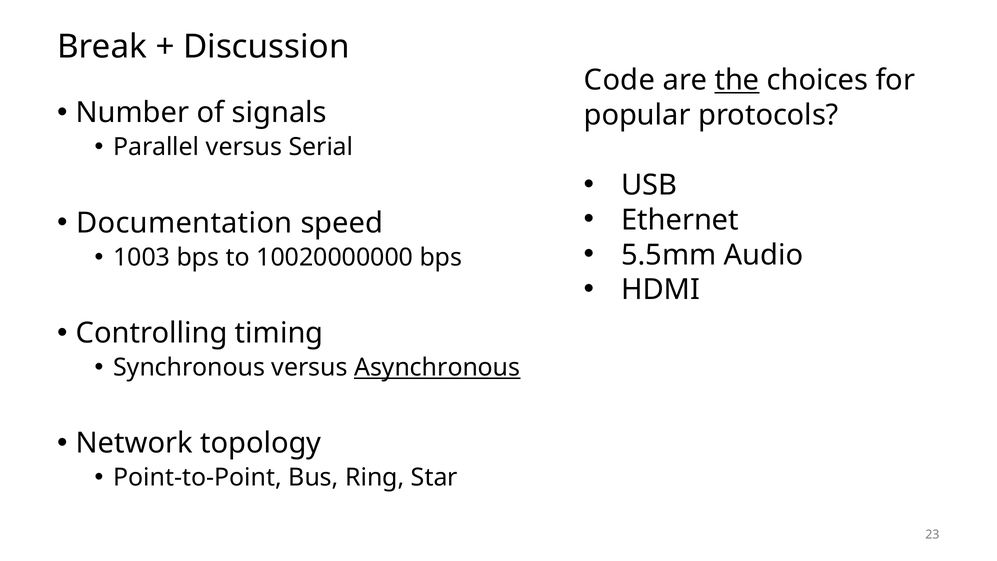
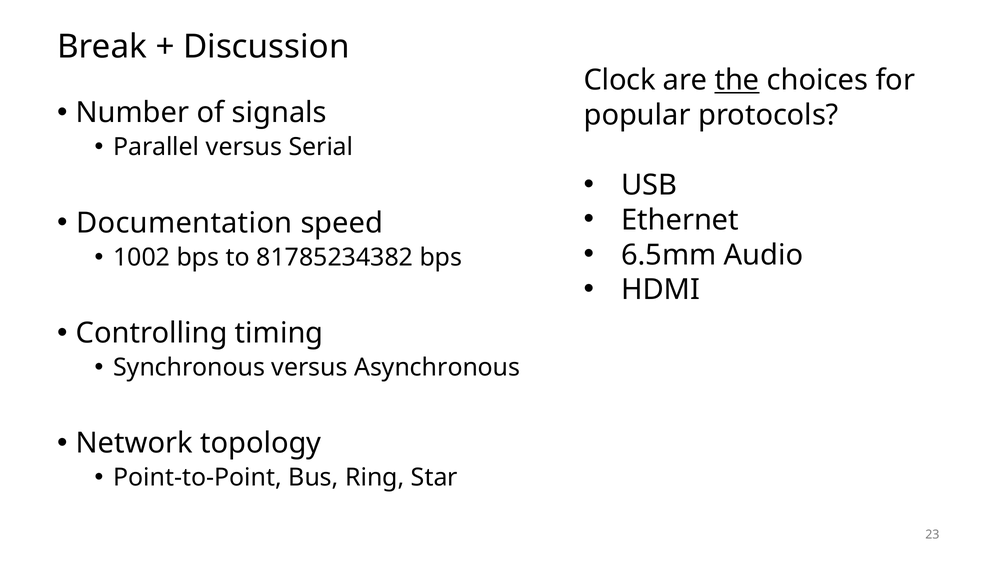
Code: Code -> Clock (620, 80)
5.5mm: 5.5mm -> 6.5mm (669, 255)
1003: 1003 -> 1002 (142, 257)
10020000000: 10020000000 -> 81785234382 (335, 257)
Asynchronous underline: present -> none (437, 367)
